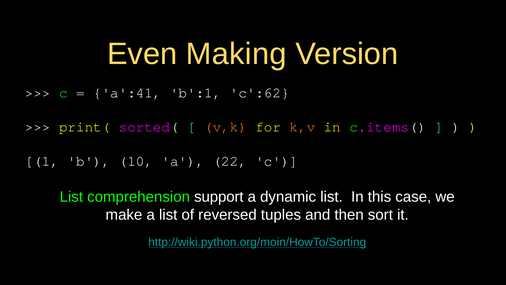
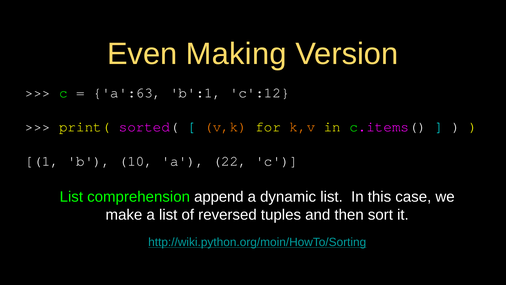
a':41: a':41 -> a':63 (127, 93)
c':62: c':62 -> c':12 (260, 93)
support: support -> append (219, 197)
